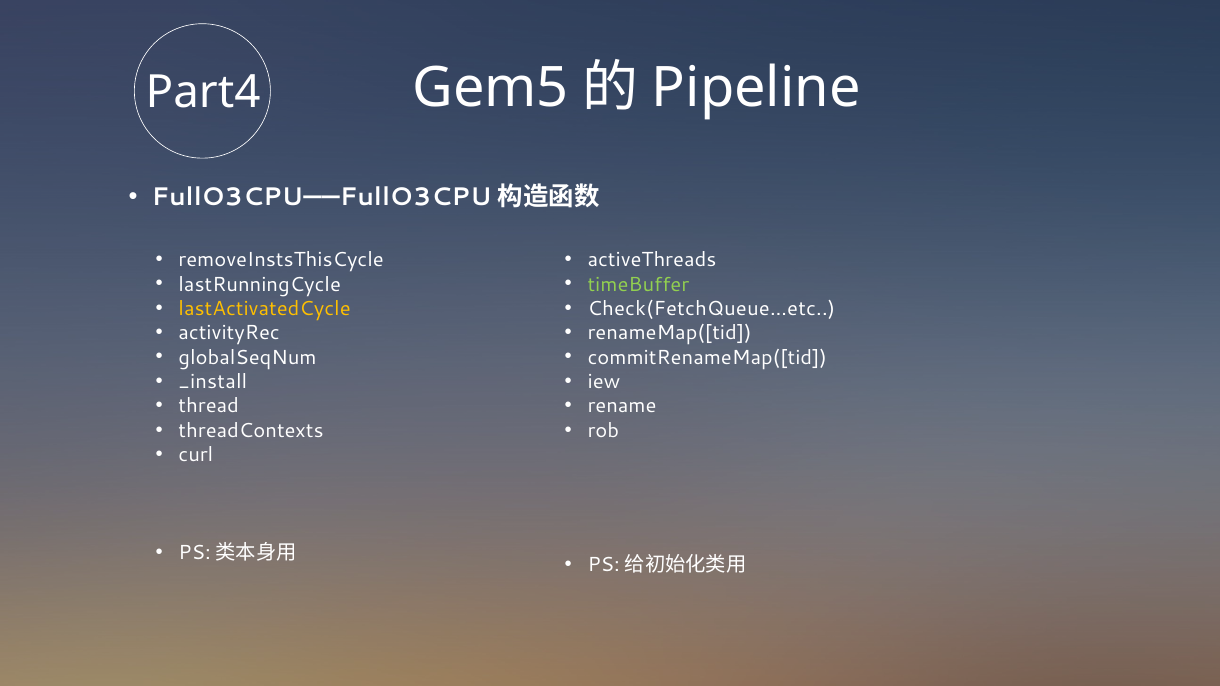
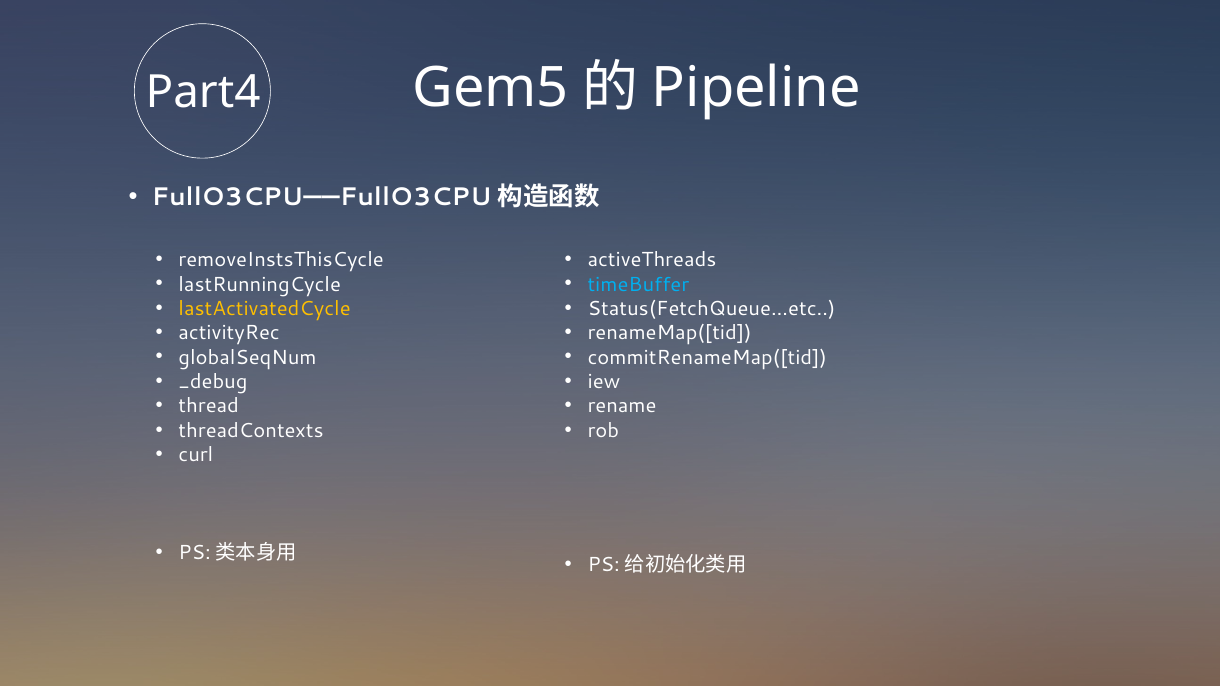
timeBuffer colour: light green -> light blue (638, 284)
Check(FetchQueue…etc: Check(FetchQueue…etc -> Status(FetchQueue…etc (711, 309)
_install: _install -> _debug (213, 382)
